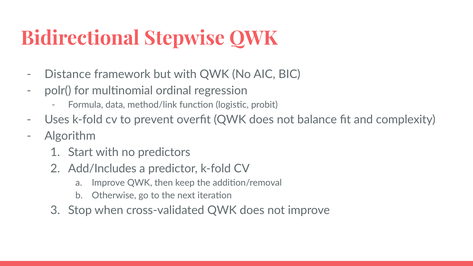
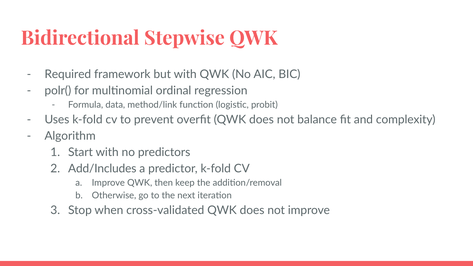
Distance: Distance -> Required (68, 74)
